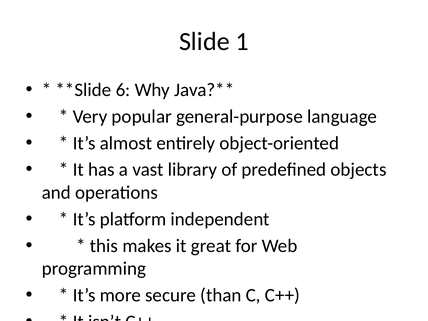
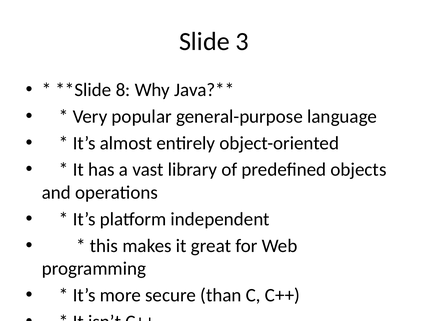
1: 1 -> 3 (242, 41)
6: 6 -> 8 (123, 90)
